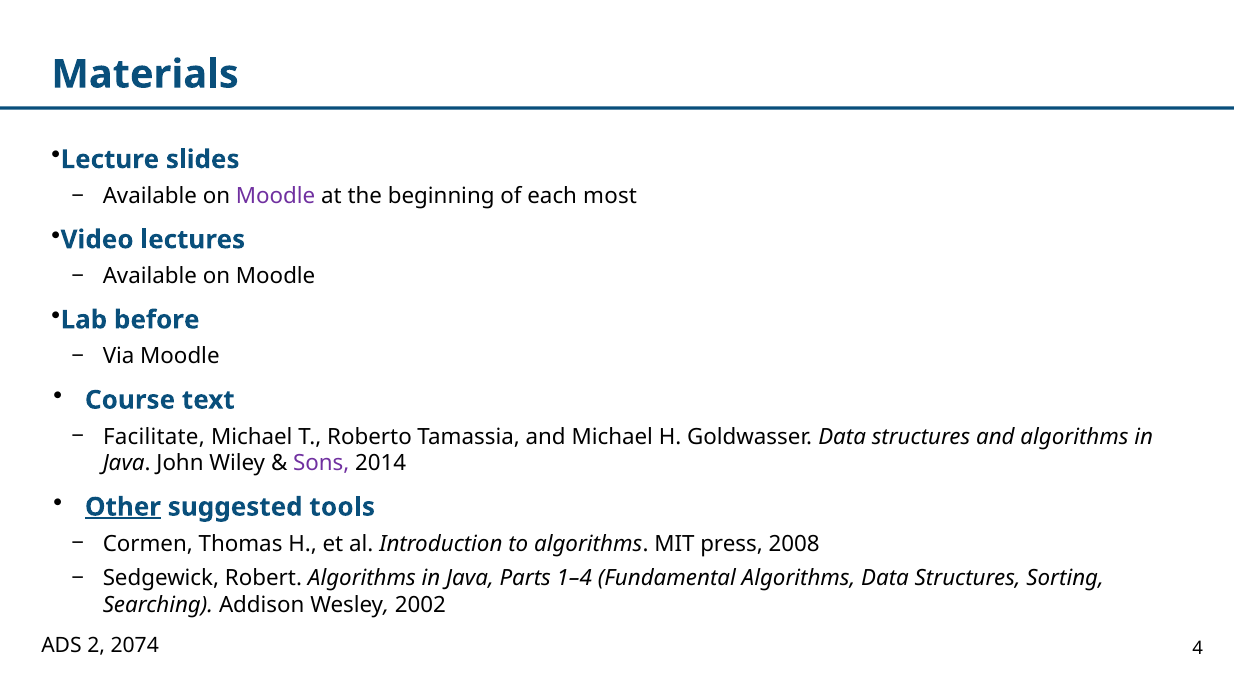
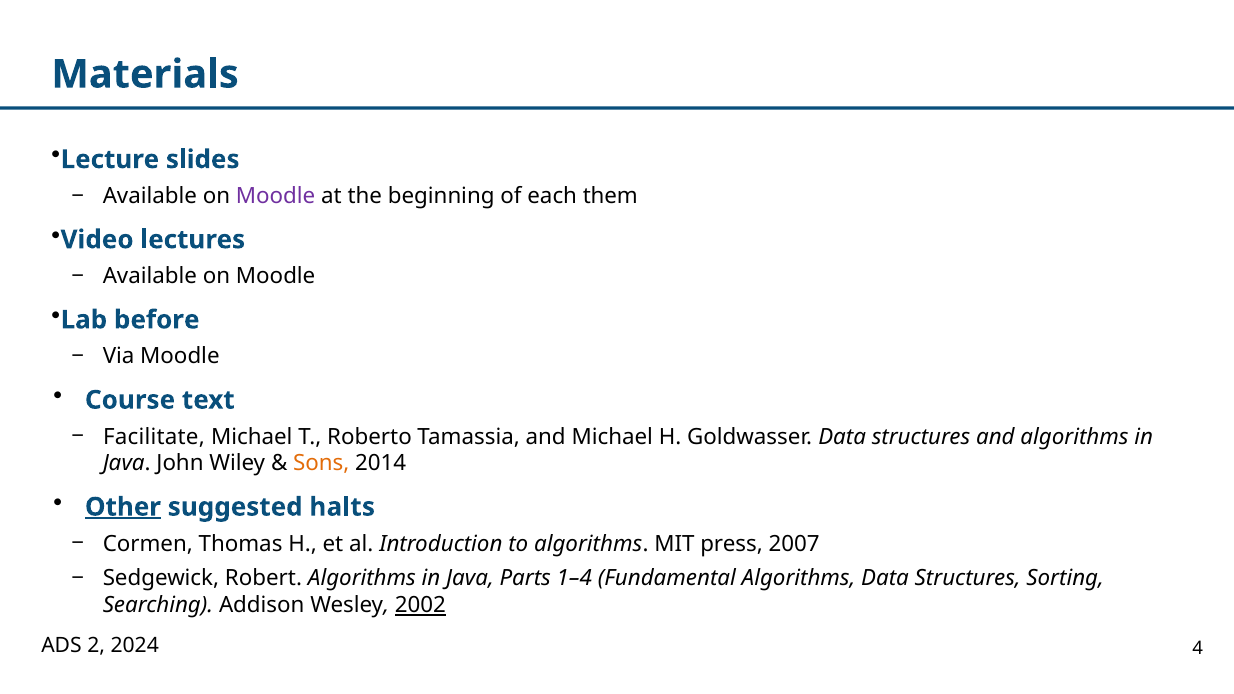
most: most -> them (610, 196)
Sons colour: purple -> orange (321, 464)
tools: tools -> halts (342, 507)
2008: 2008 -> 2007 (794, 544)
2002 underline: none -> present (420, 605)
2074: 2074 -> 2024 (135, 645)
